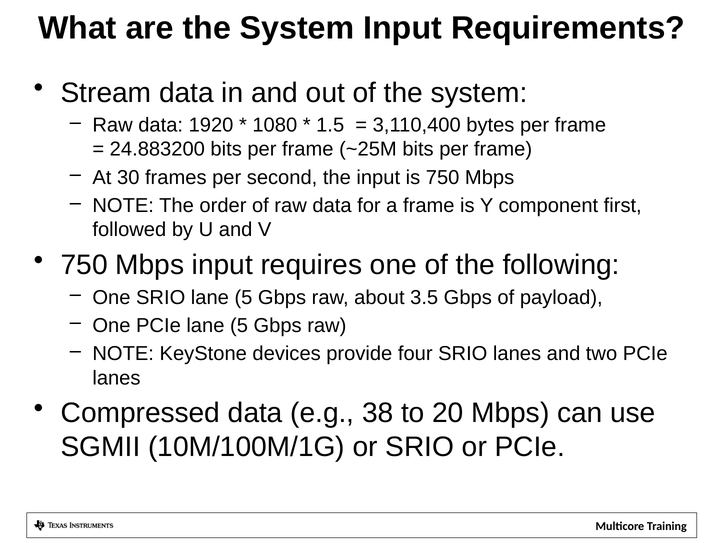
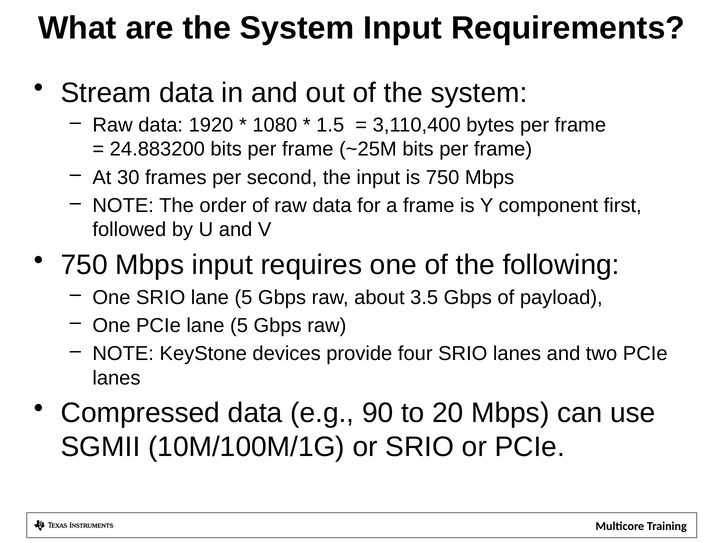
38: 38 -> 90 (378, 413)
